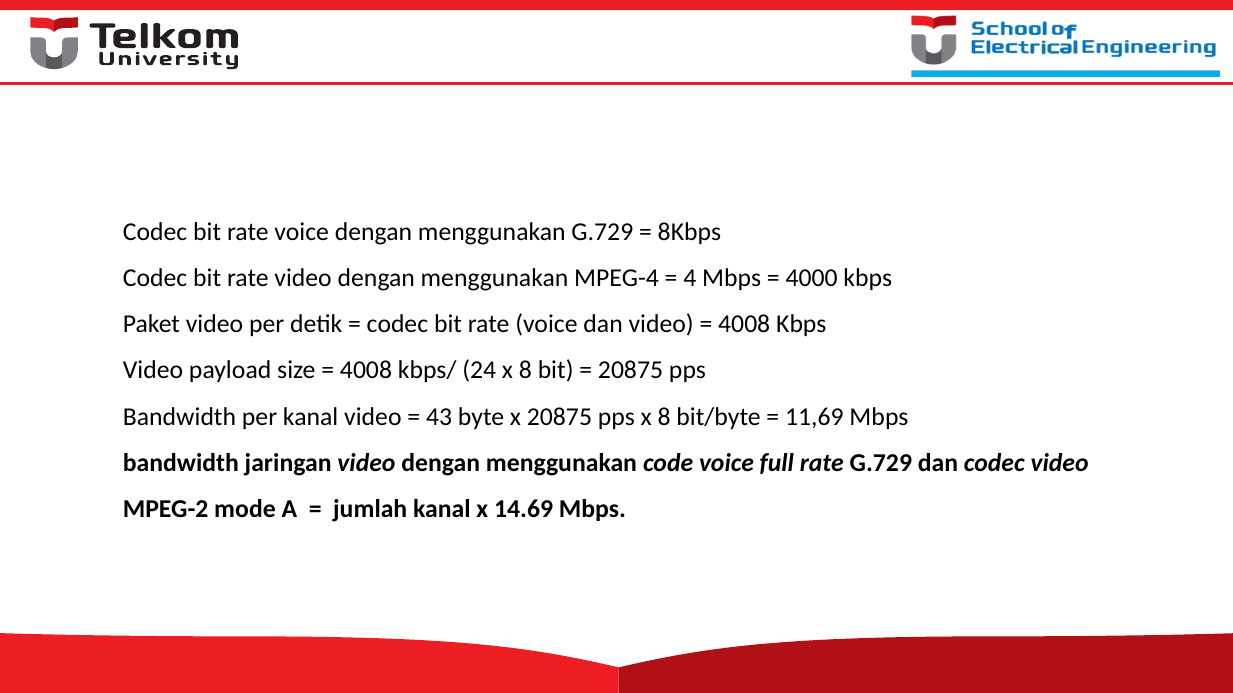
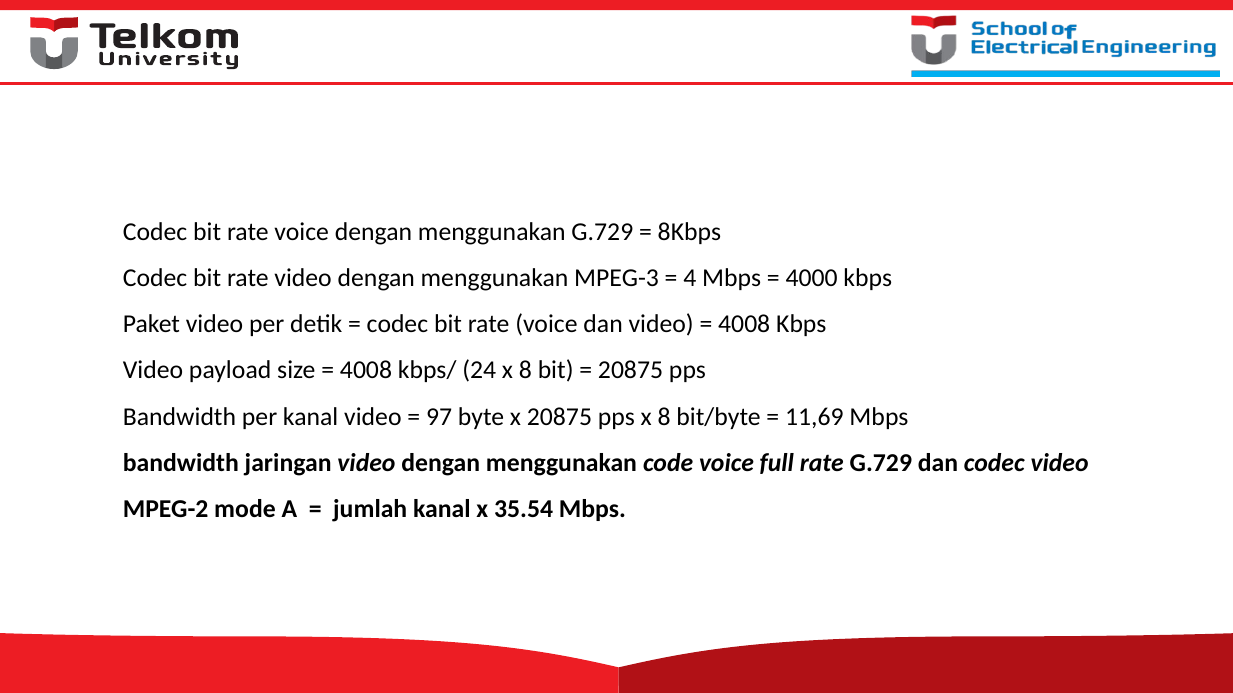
MPEG-4: MPEG-4 -> MPEG-3 (617, 278)
43: 43 -> 97 (439, 417)
14.69: 14.69 -> 35.54 (524, 510)
